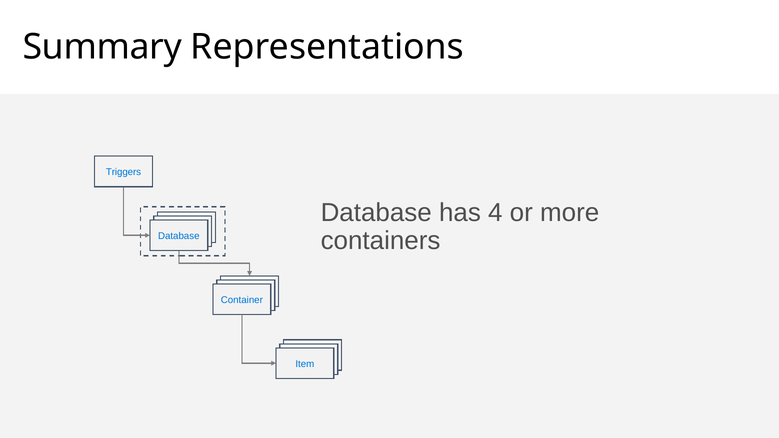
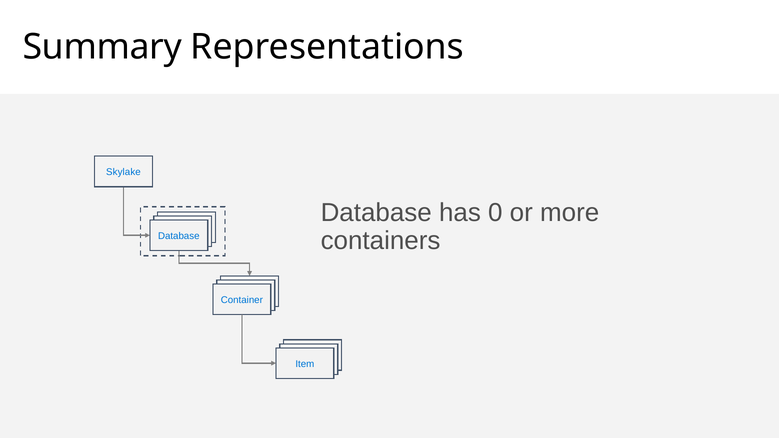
Triggers: Triggers -> Skylake (123, 172)
4: 4 -> 0 (495, 213)
